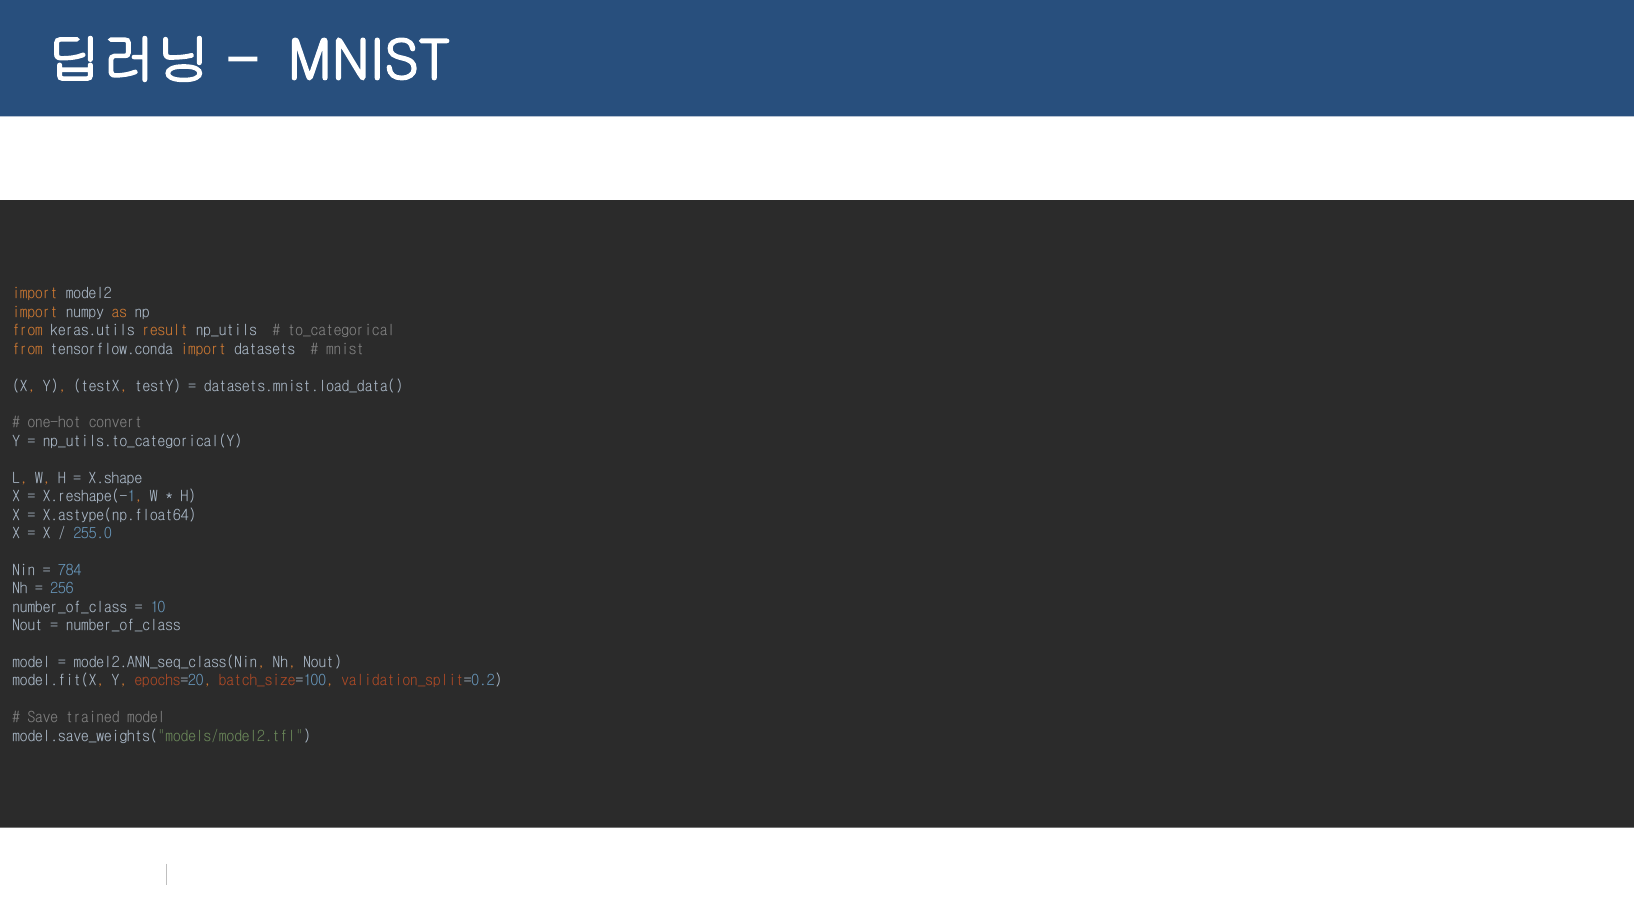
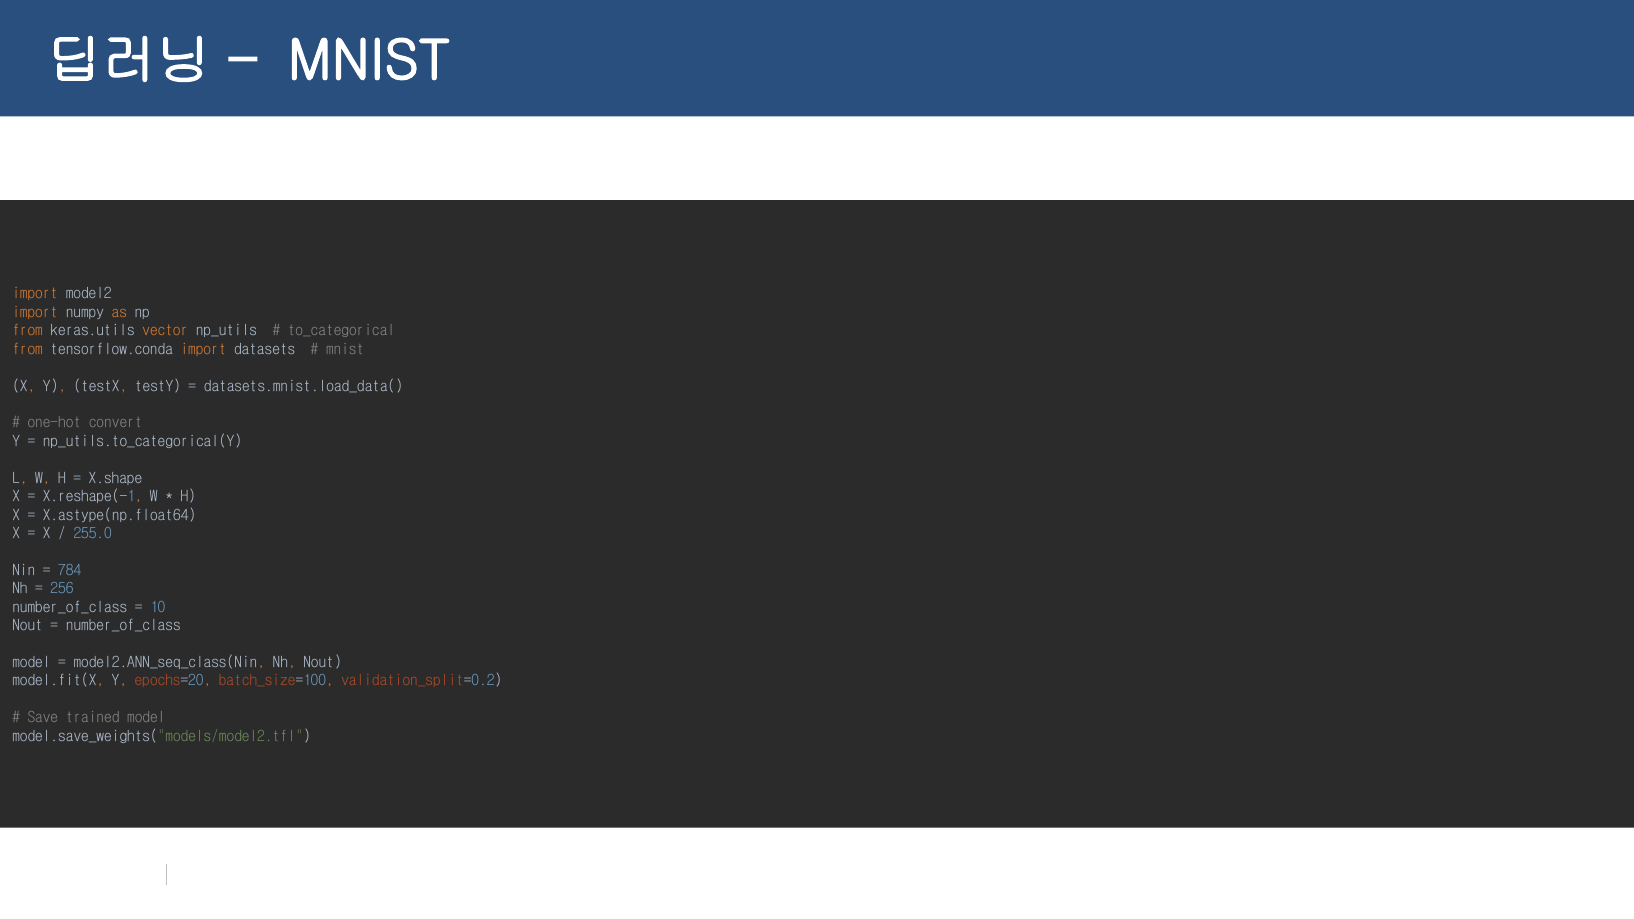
result: result -> vector (165, 331)
